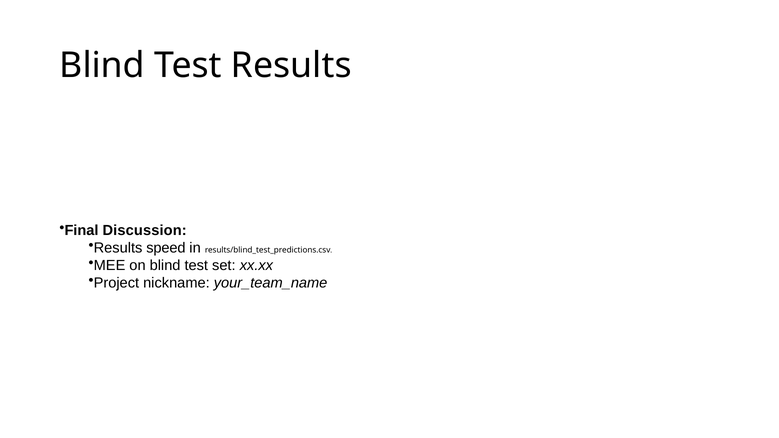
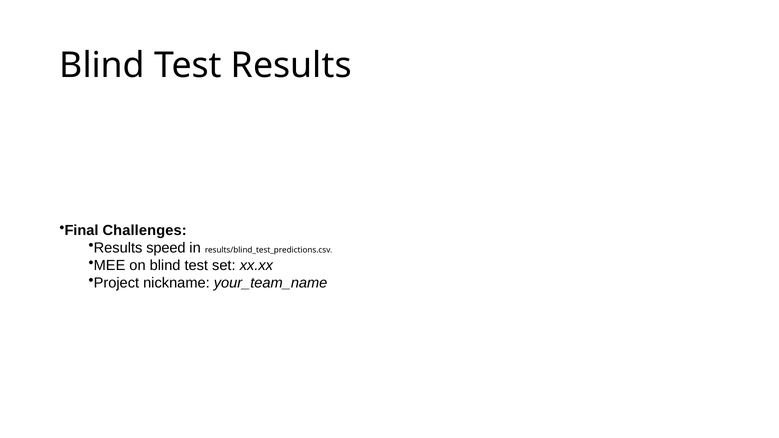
Discussion: Discussion -> Challenges (145, 230)
